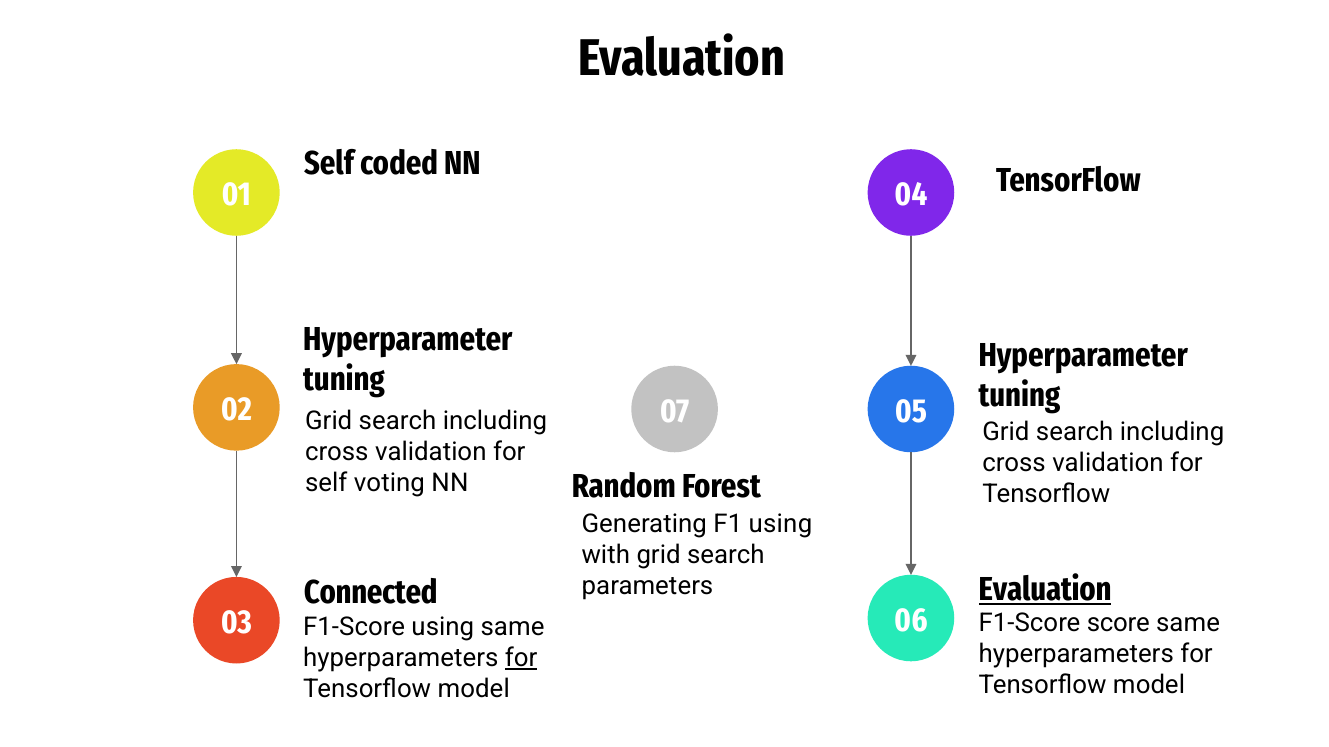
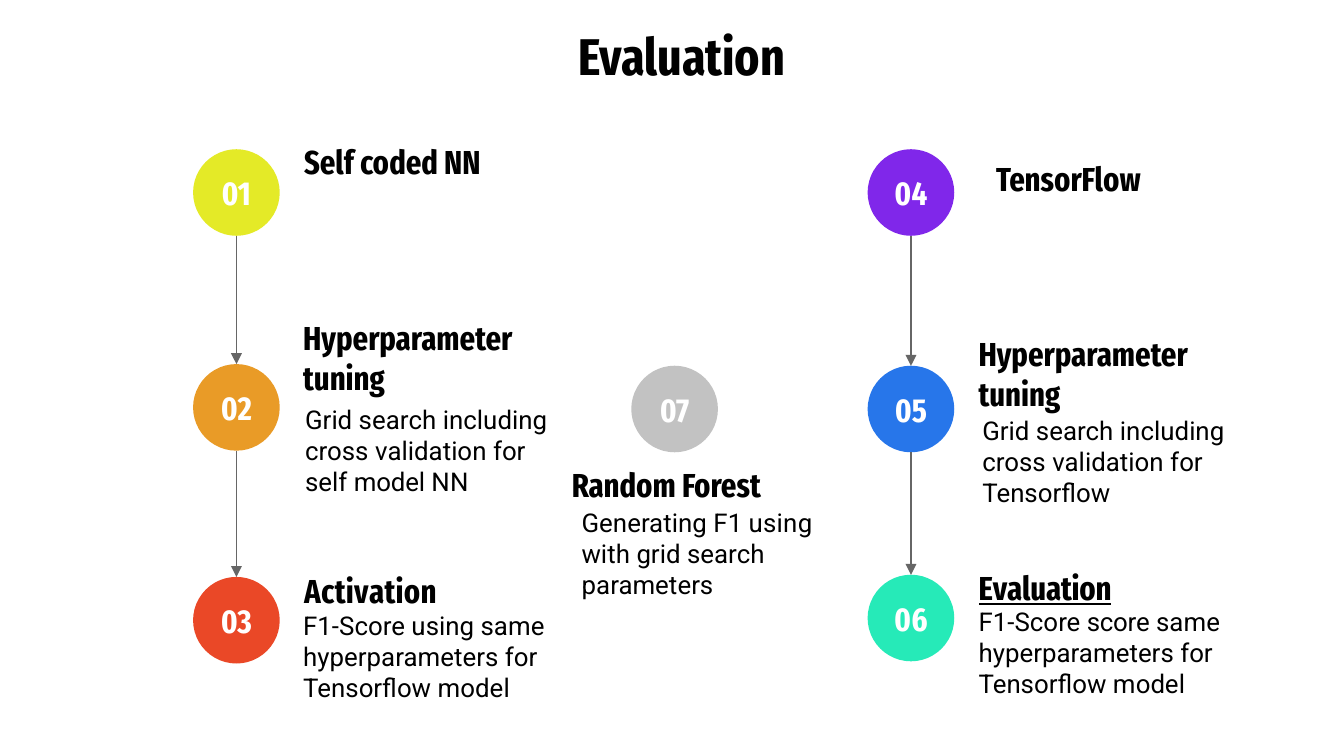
self voting: voting -> model (390, 484)
Connected: Connected -> Activation (370, 593)
for underline: present -> none (521, 658)
